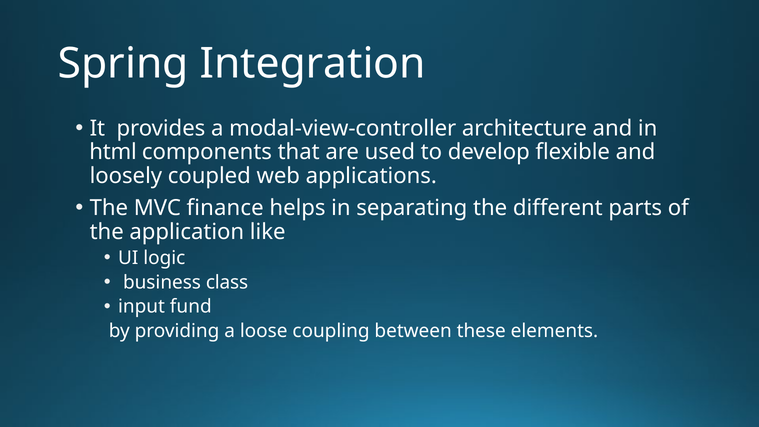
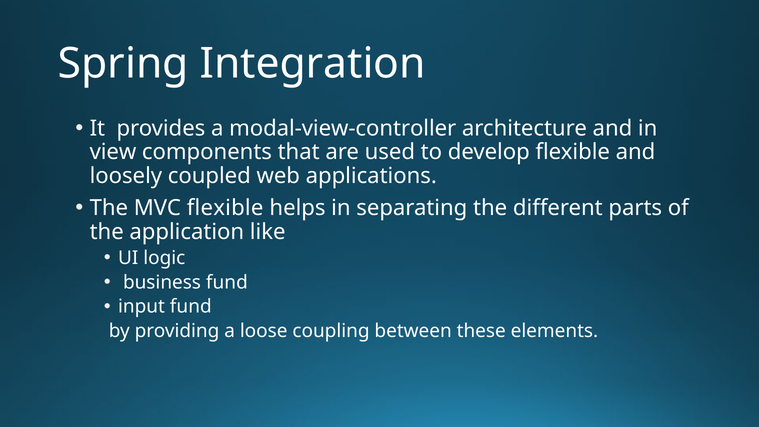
html: html -> view (113, 152)
MVC finance: finance -> flexible (225, 208)
business class: class -> fund (227, 282)
